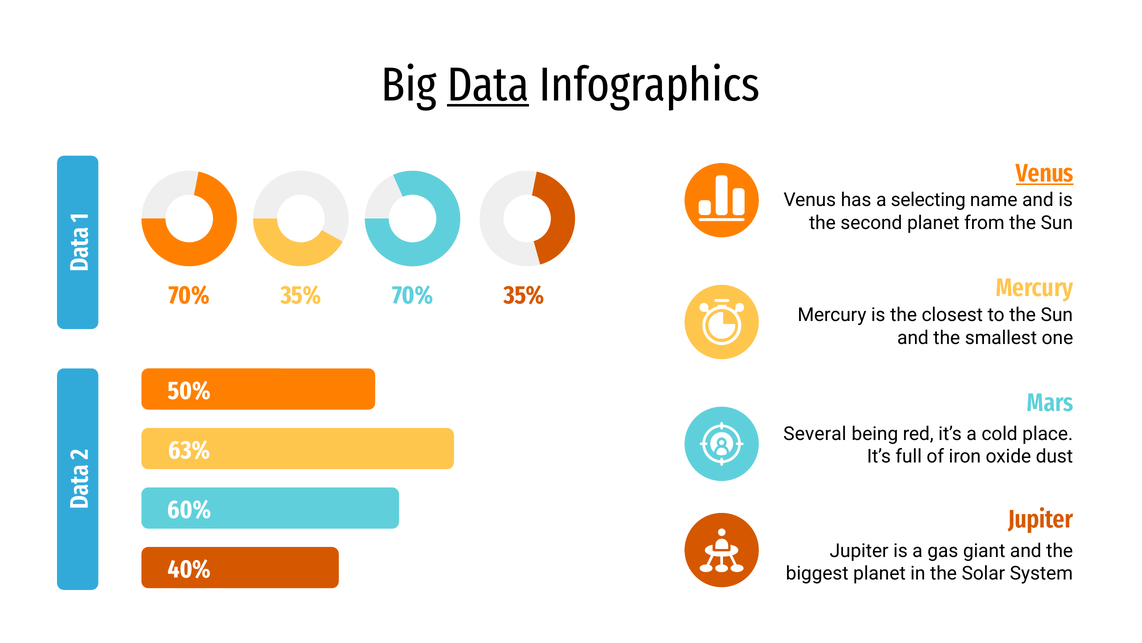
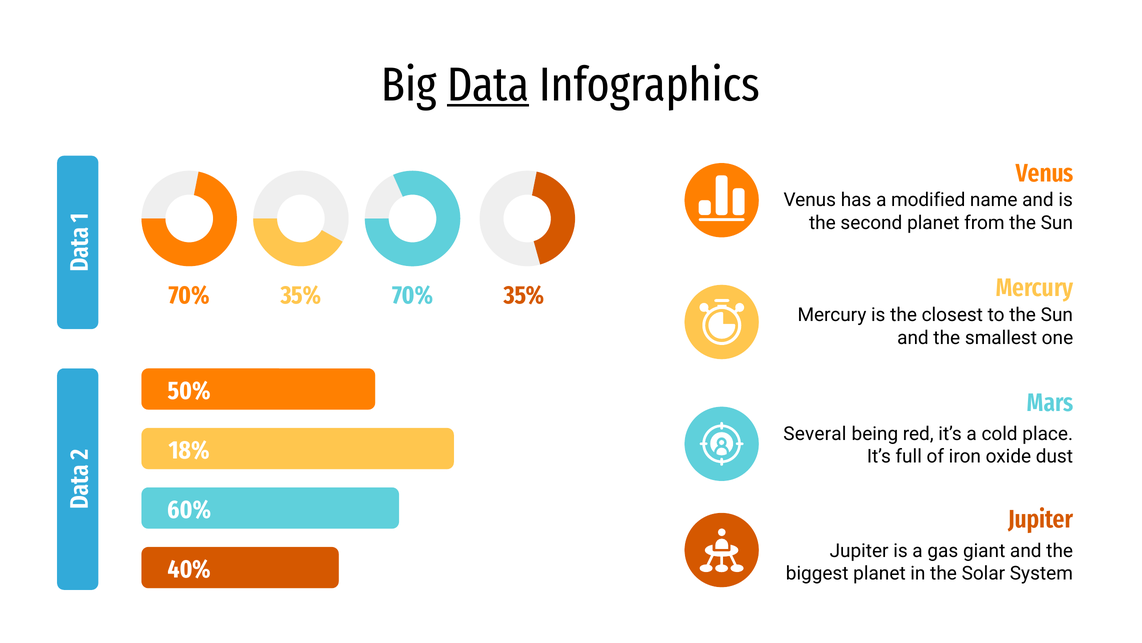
Venus underline: present -> none (1045, 173)
selecting: selecting -> modified (928, 200)
63%: 63% -> 18% (189, 450)
